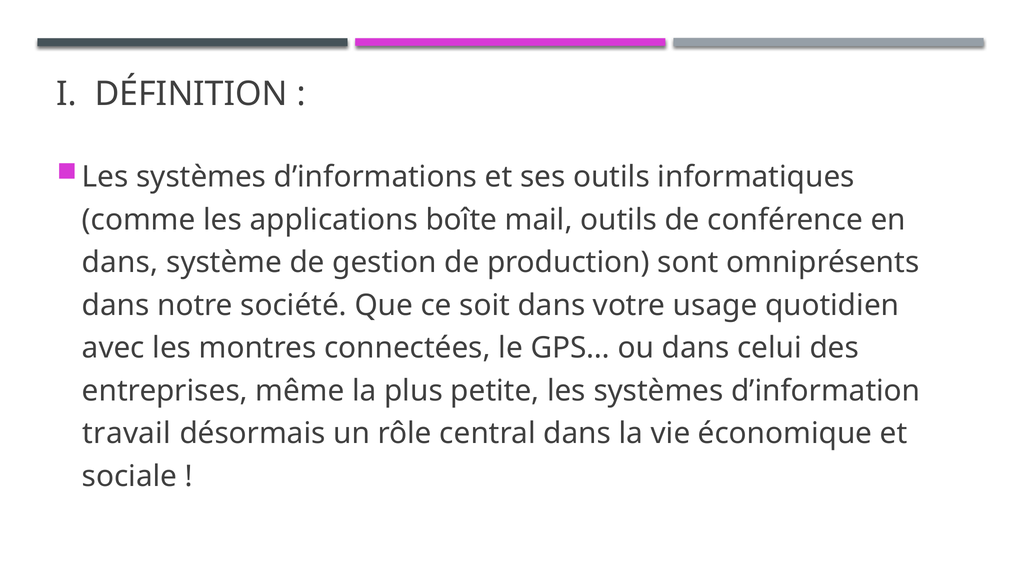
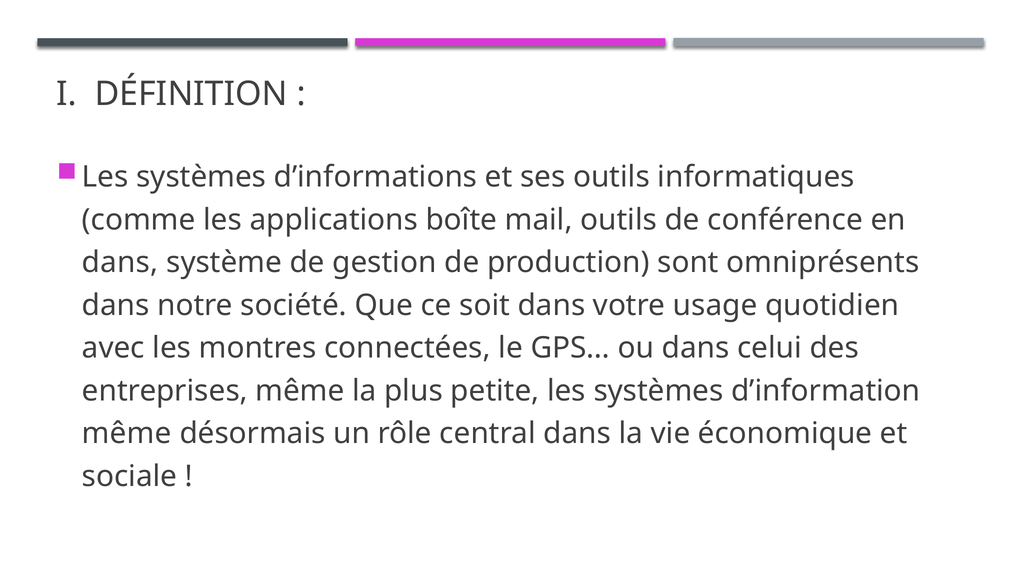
travail: travail -> même (127, 434)
